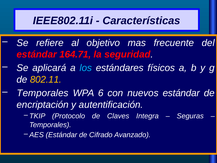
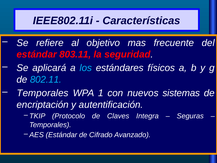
164.71: 164.71 -> 803.11 (75, 54)
802.11 colour: yellow -> light blue (46, 79)
6: 6 -> 1 (101, 93)
nuevos estándar: estándar -> sistemas (181, 93)
